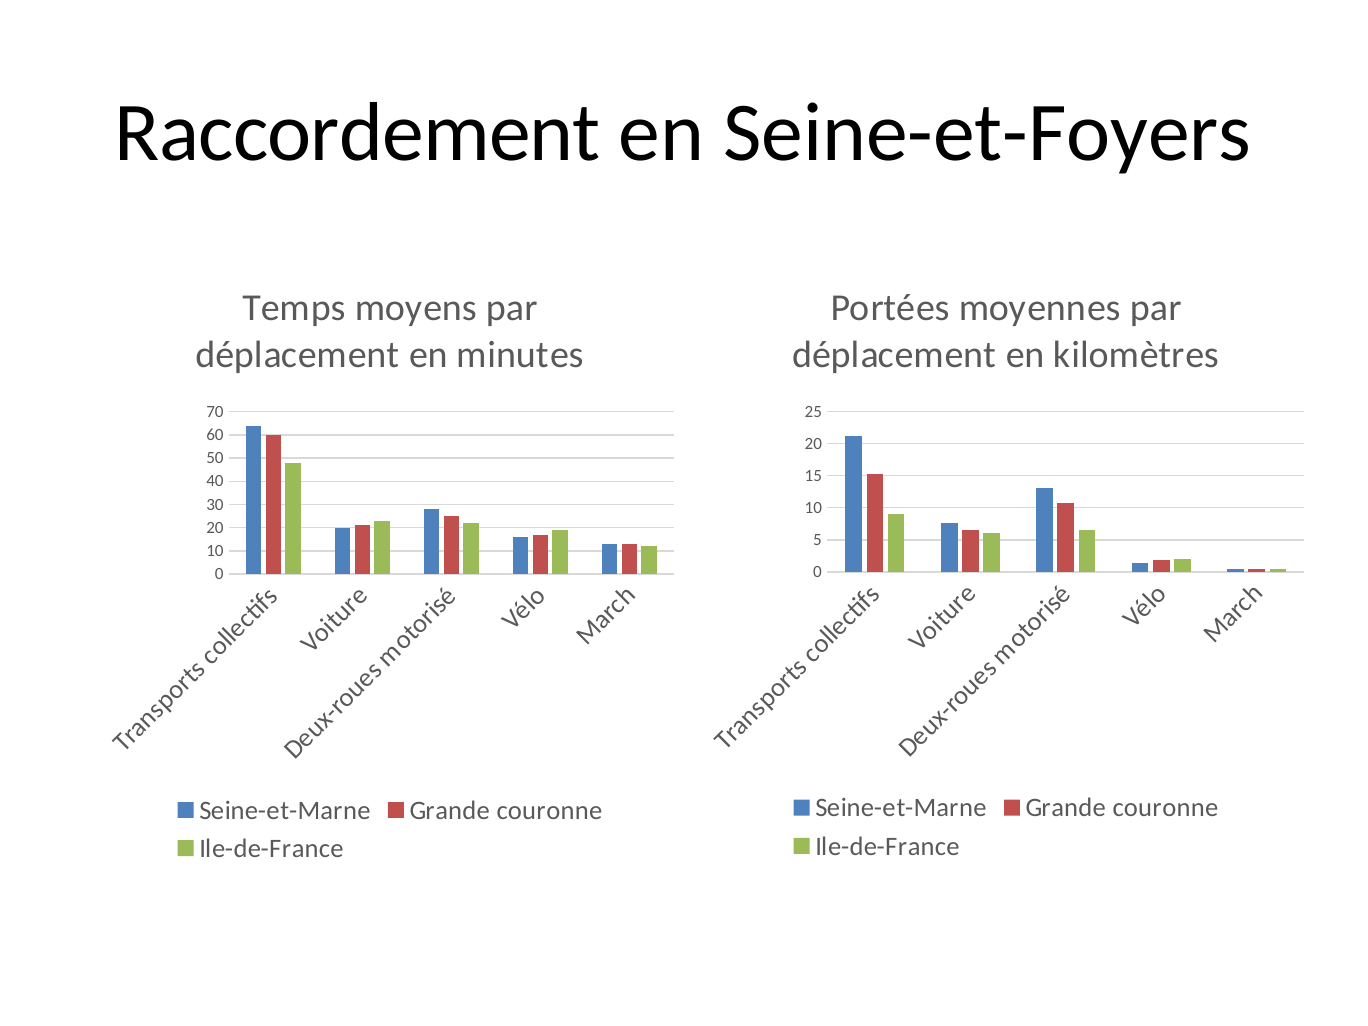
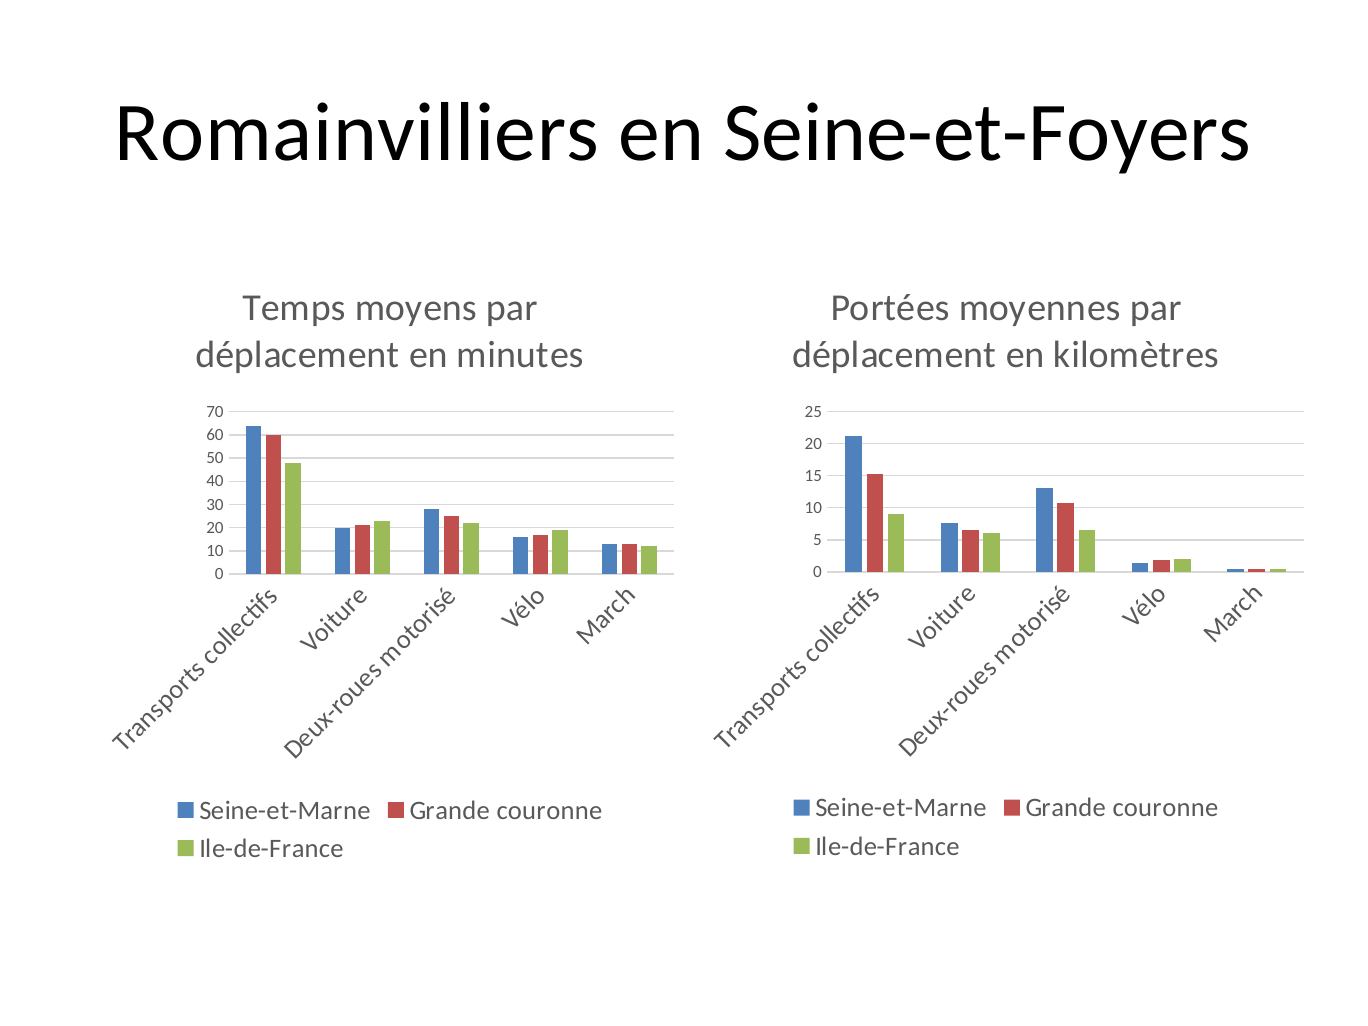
Raccordement: Raccordement -> Romainvilliers (357, 132)
